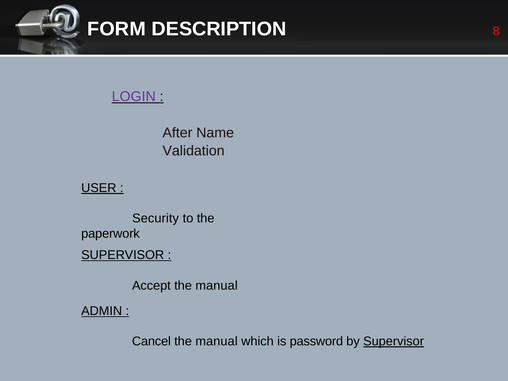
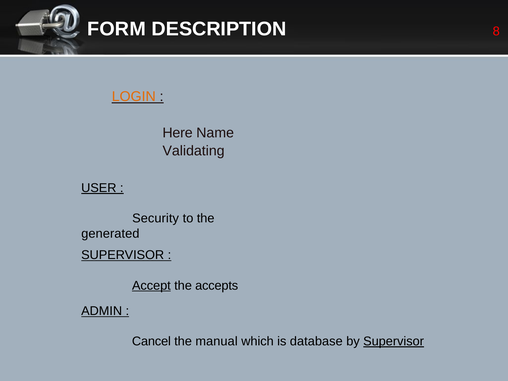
LOGIN colour: purple -> orange (134, 97)
After: After -> Here (178, 133)
Validation: Validation -> Validating (194, 151)
paperwork: paperwork -> generated (110, 234)
Accept underline: none -> present (151, 286)
manual: manual -> accepts (217, 286)
password: password -> database (316, 341)
